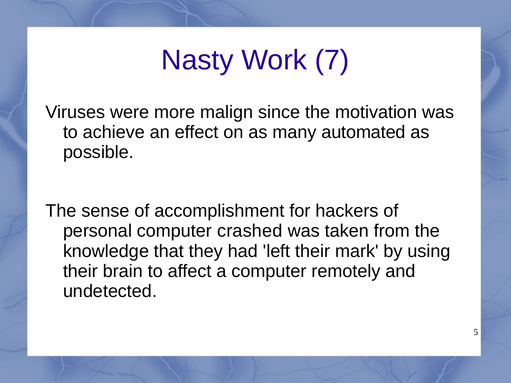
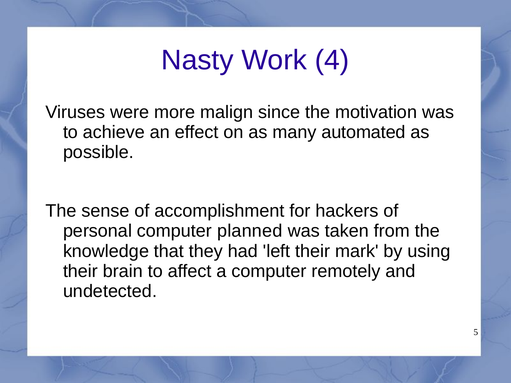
7: 7 -> 4 (332, 60)
crashed: crashed -> planned (250, 231)
